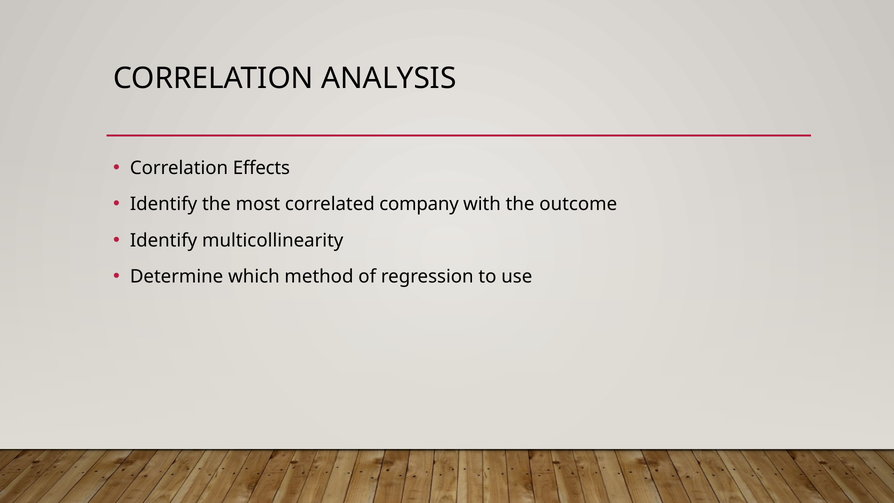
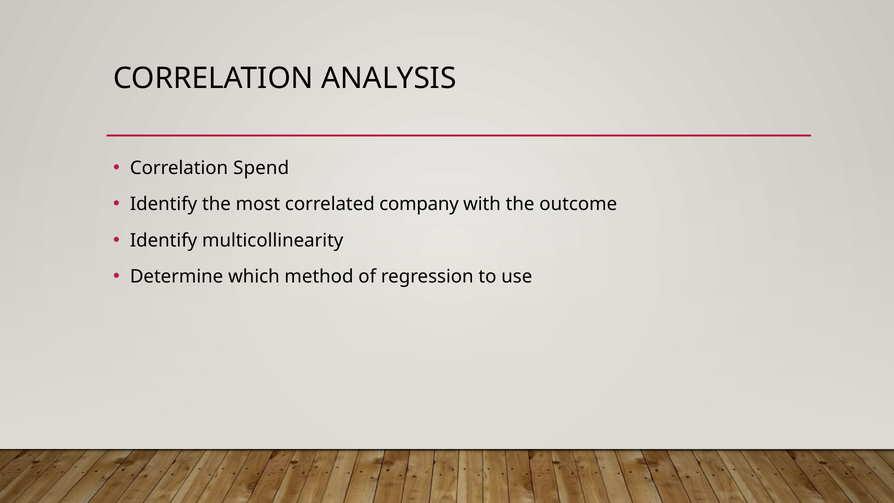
Effects: Effects -> Spend (261, 168)
